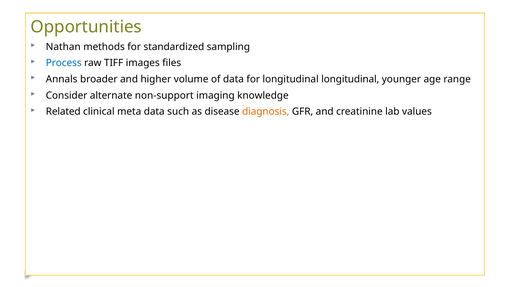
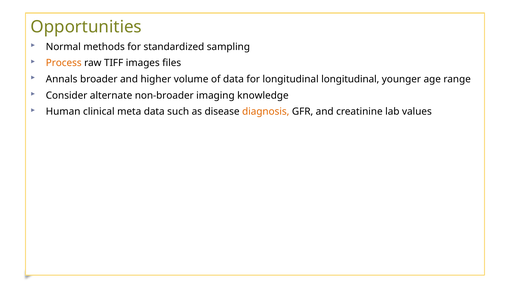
Nathan: Nathan -> Normal (63, 47)
Process colour: blue -> orange (64, 63)
non-support: non-support -> non-broader (164, 95)
Related: Related -> Human (63, 112)
